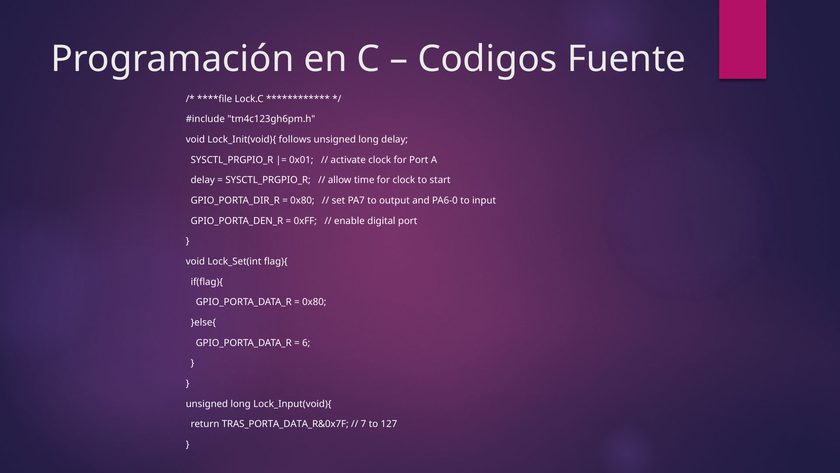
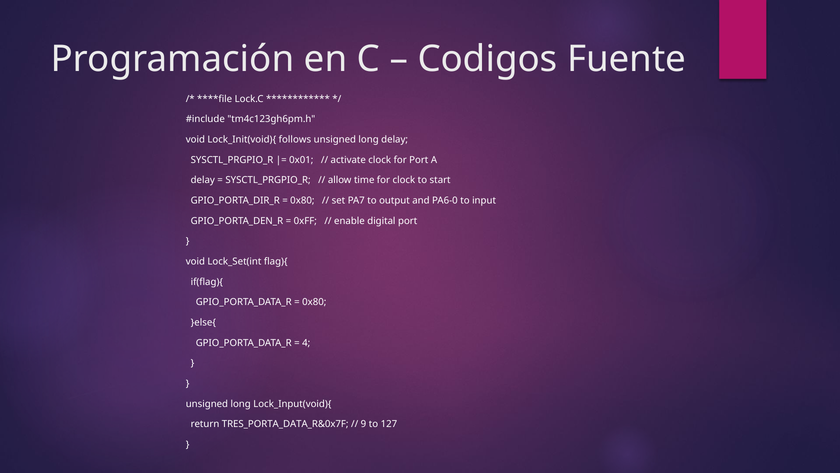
6: 6 -> 4 (306, 343)
TRAS_PORTA_DATA_R&0x7F: TRAS_PORTA_DATA_R&0x7F -> TRES_PORTA_DATA_R&0x7F (285, 424)
7: 7 -> 9 (363, 424)
